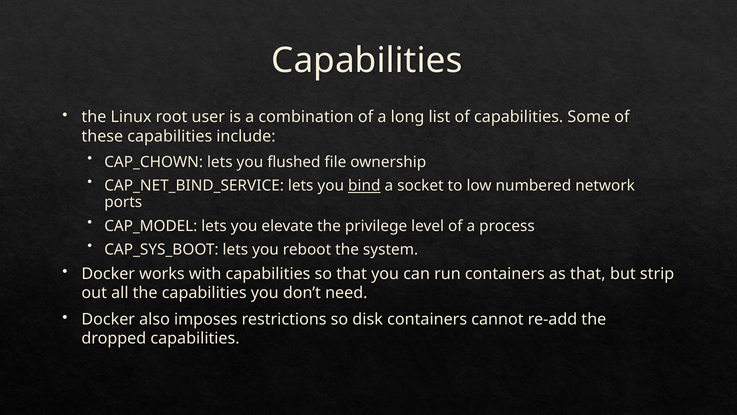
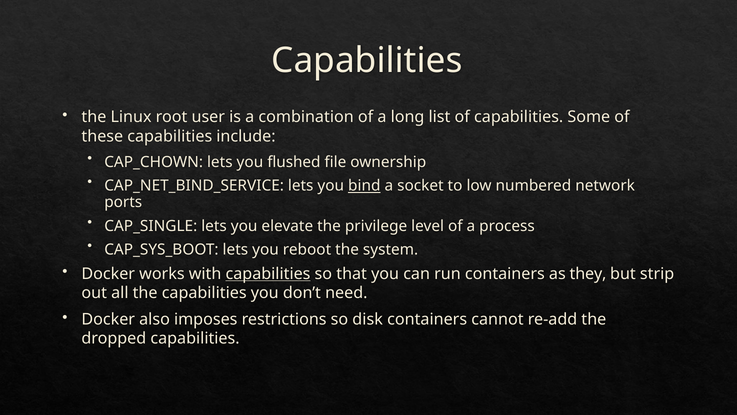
CAP_MODEL: CAP_MODEL -> CAP_SINGLE (151, 226)
capabilities underline: none -> present (268, 274)
as that: that -> they (588, 274)
